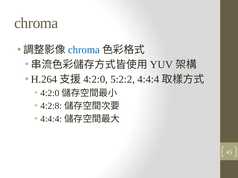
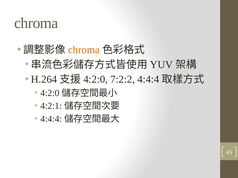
chroma colour: blue -> orange (84, 50)
5:2:2: 5:2:2 -> 7:2:2 (123, 80)
4:2:8: 4:2:8 -> 4:2:1 (51, 106)
